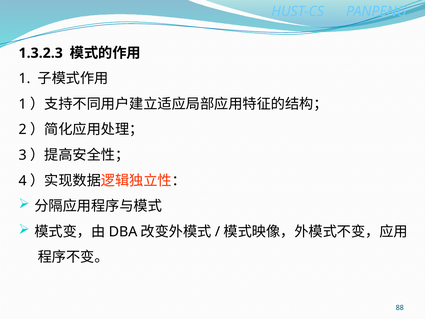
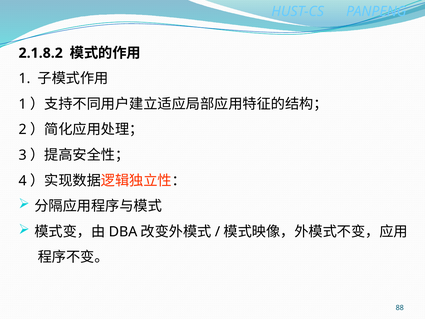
1.3.2.3: 1.3.2.3 -> 2.1.8.2 (41, 53)
